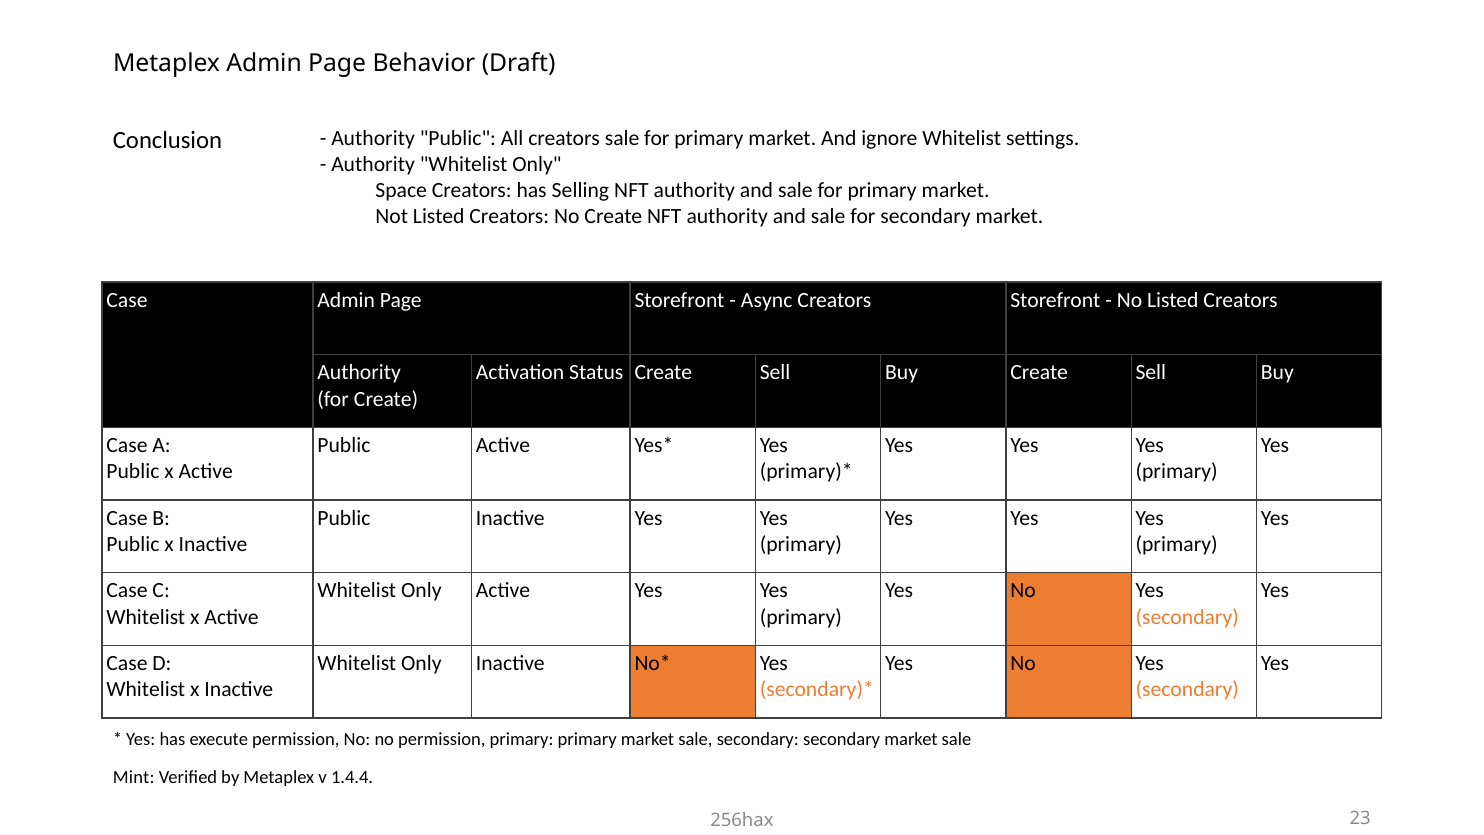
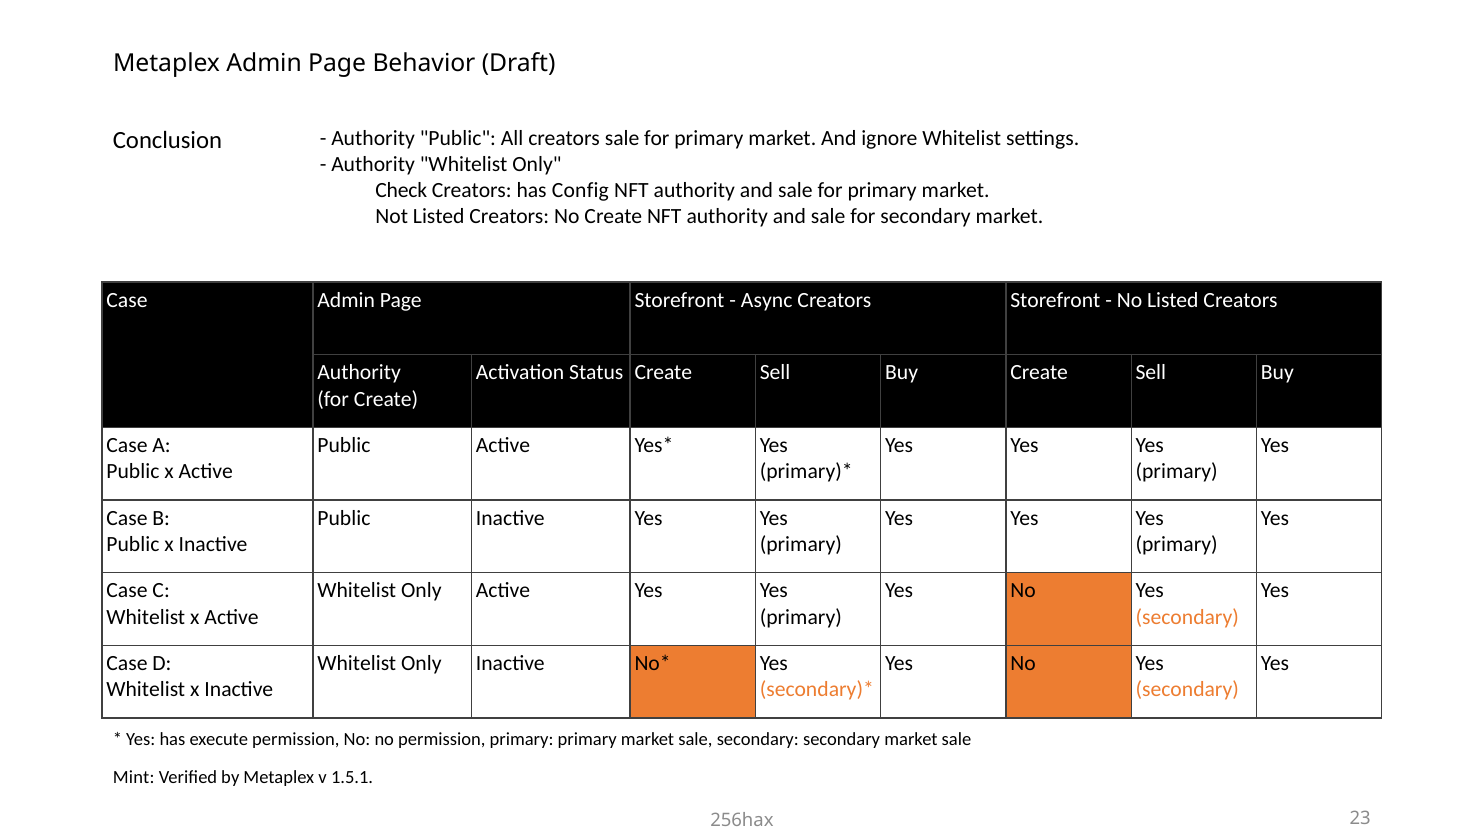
Space: Space -> Check (401, 190)
Selling: Selling -> Config (580, 190)
1.4.4: 1.4.4 -> 1.5.1 (352, 777)
